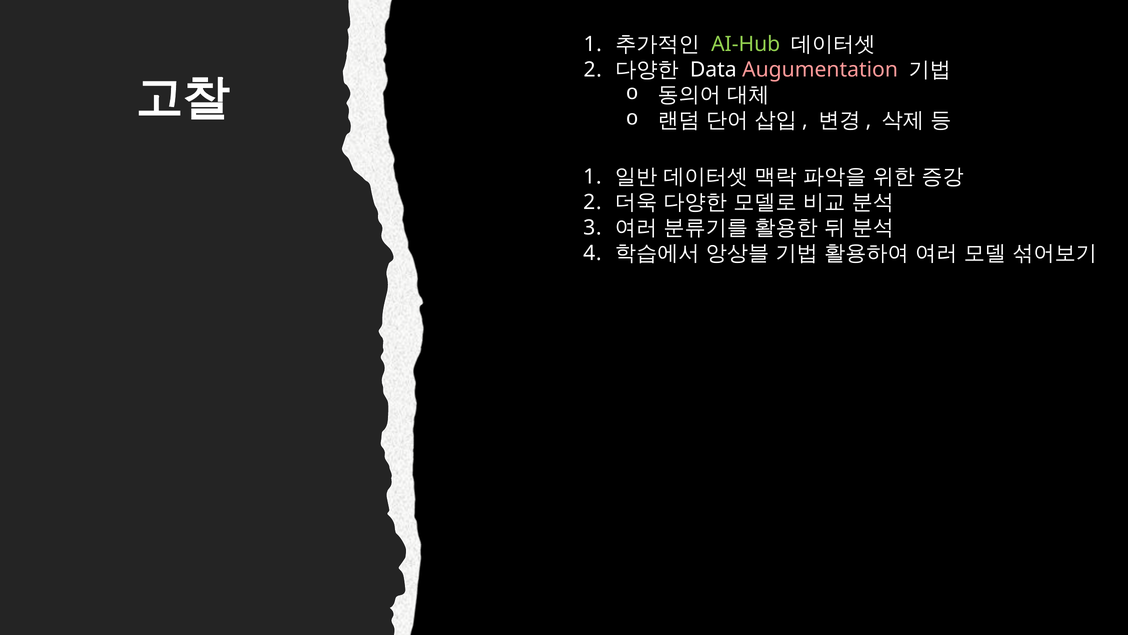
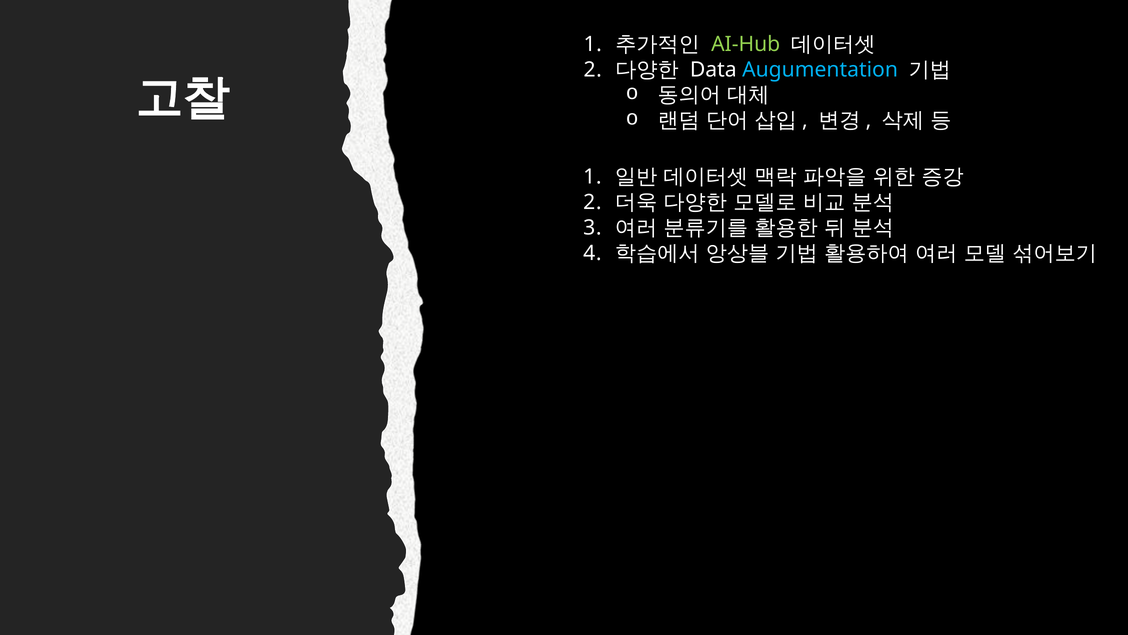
Augumentation colour: pink -> light blue (820, 70)
